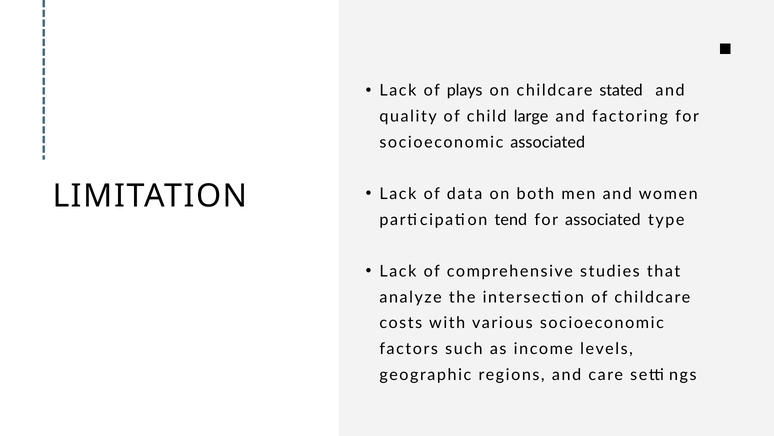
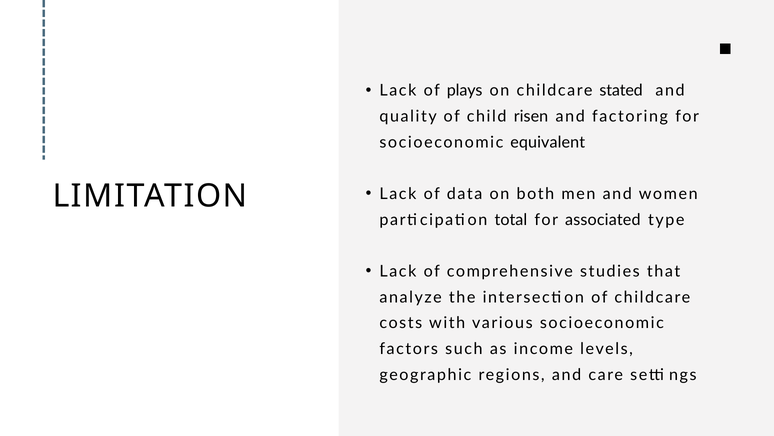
large: large -> risen (531, 116)
socioeconomic associated: associated -> equivalent (548, 142)
tend: tend -> total (511, 219)
